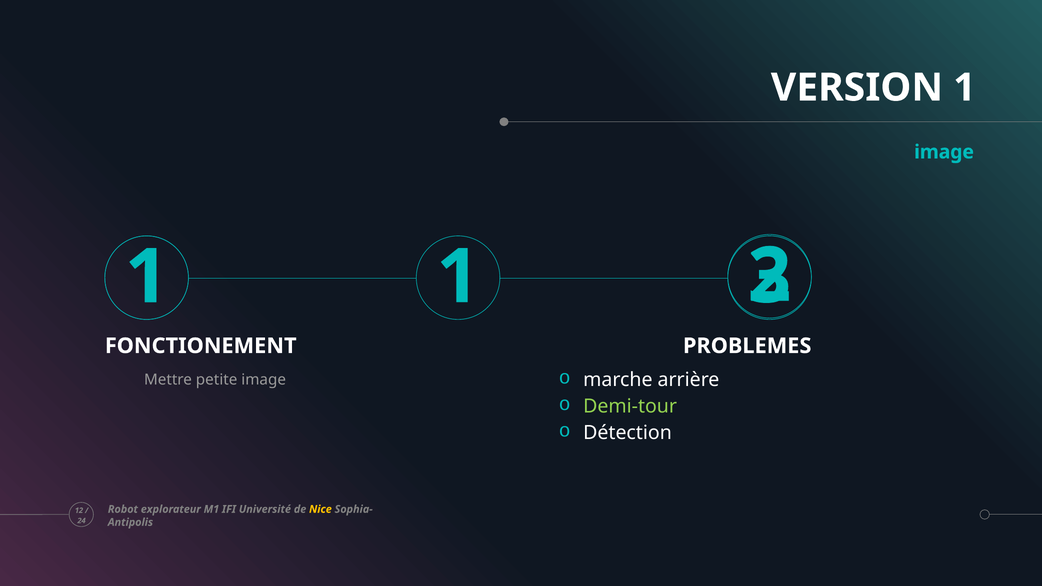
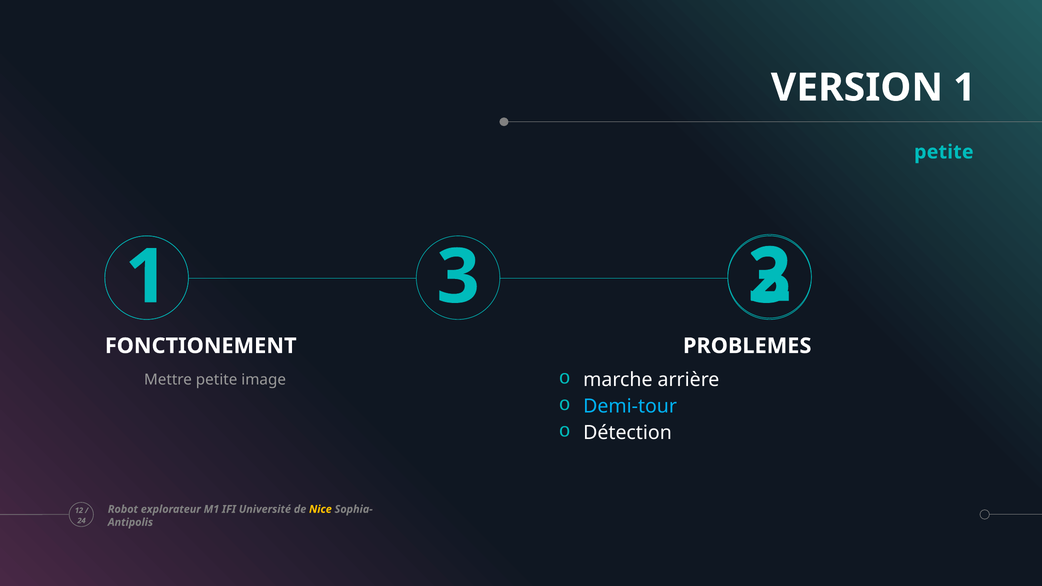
image: image -> petite (944, 152)
1: 1 -> 3 (458, 277)
Demi-tour colour: light green -> light blue (630, 406)
